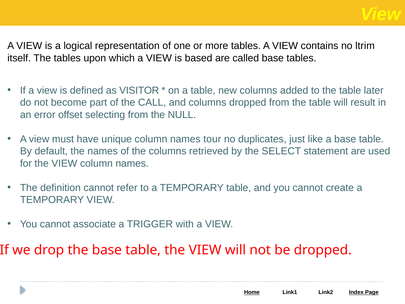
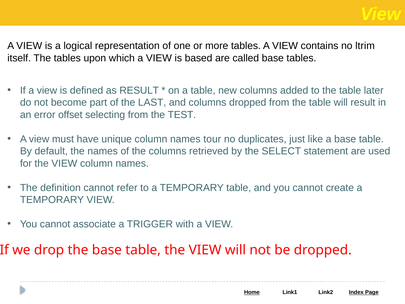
as VISITOR: VISITOR -> RESULT (139, 90)
CALL: CALL -> LAST (152, 102)
NULL: NULL -> TEST (182, 115)
